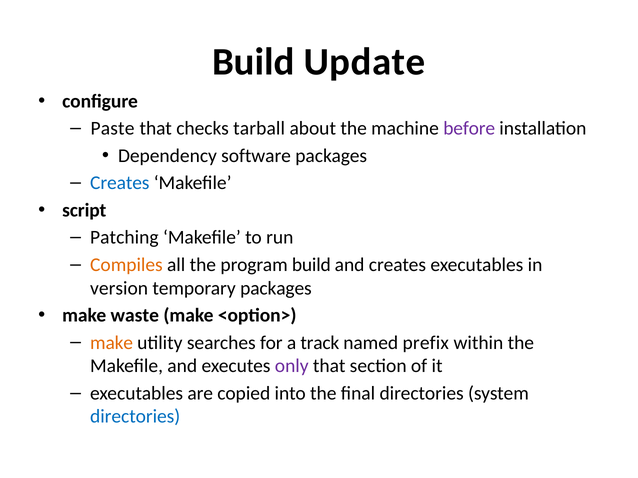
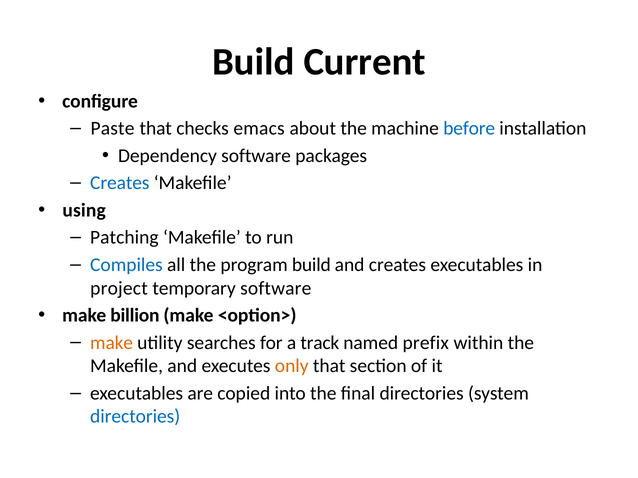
Update: Update -> Current (365, 62)
tarball: tarball -> emacs (259, 129)
before colour: purple -> blue (469, 129)
script: script -> using (84, 210)
Compiles colour: orange -> blue (126, 265)
version: version -> project (119, 288)
temporary packages: packages -> software (276, 288)
waste: waste -> billion (135, 316)
only colour: purple -> orange (292, 366)
